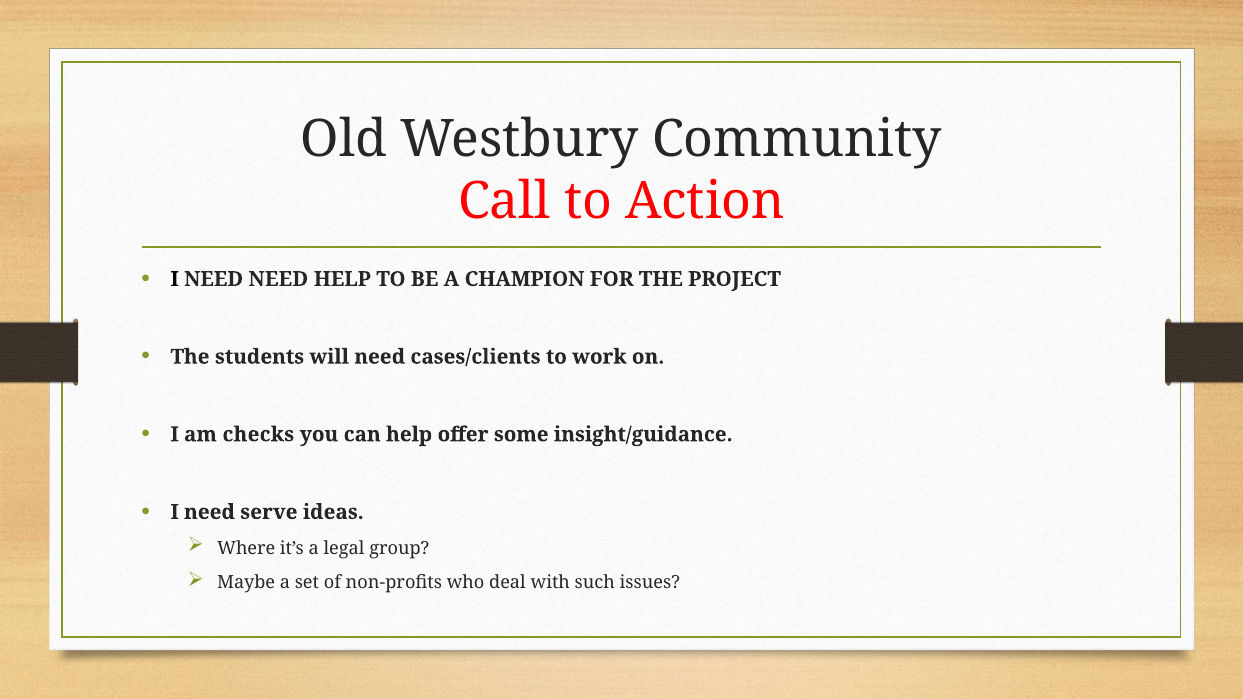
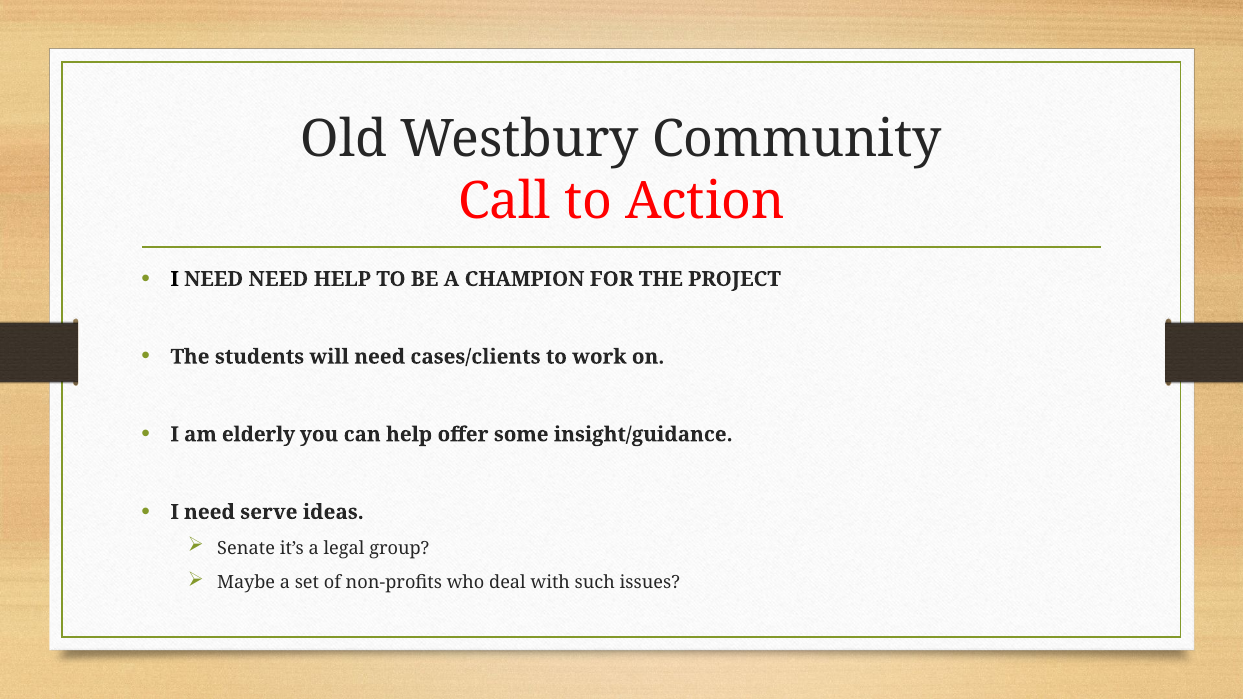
checks: checks -> elderly (258, 435)
Where: Where -> Senate (246, 548)
